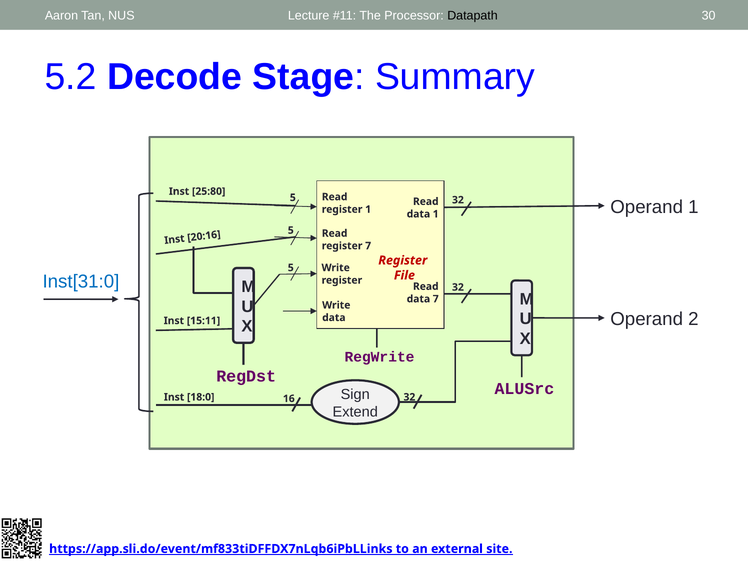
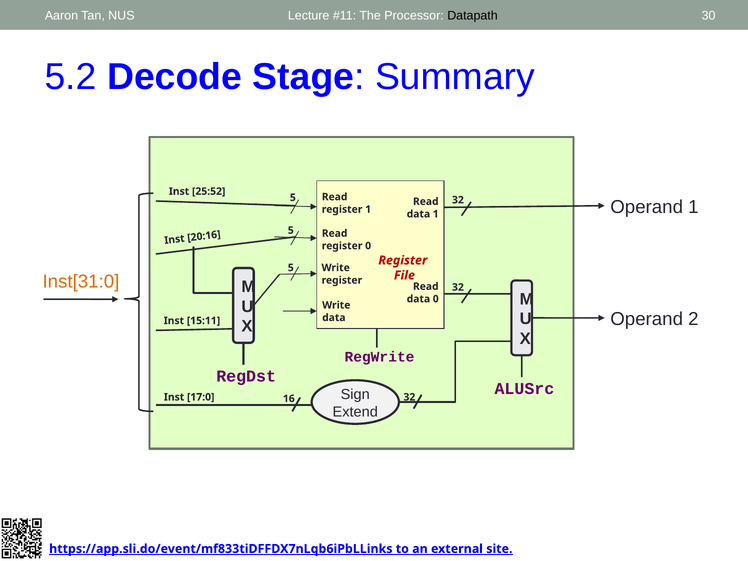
25:80: 25:80 -> 25:52 (209, 191)
register 7: 7 -> 0 (368, 246)
Inst[31:0 colour: blue -> orange (81, 282)
data 7: 7 -> 0 (436, 299)
18:0: 18:0 -> 17:0 (201, 397)
